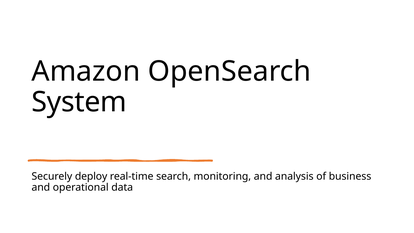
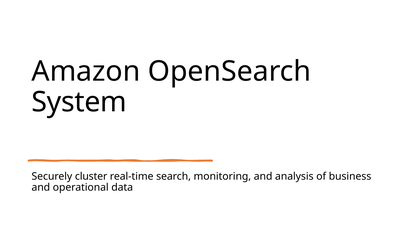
deploy: deploy -> cluster (91, 176)
